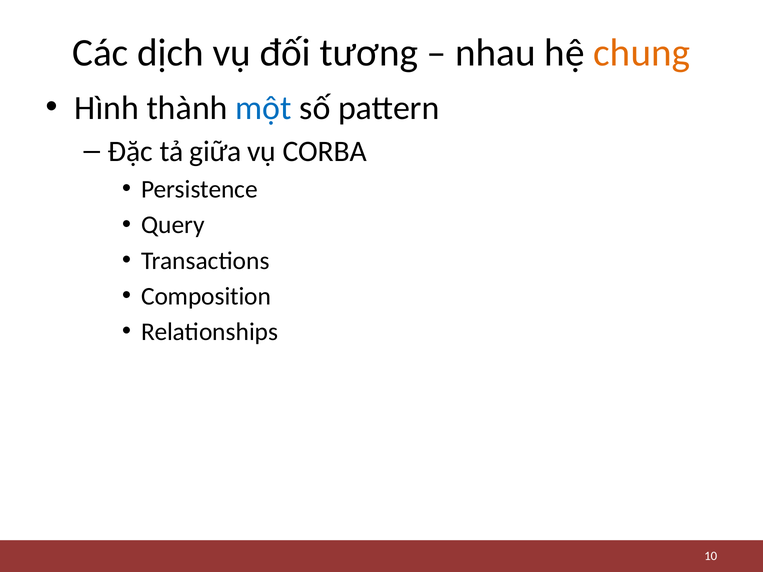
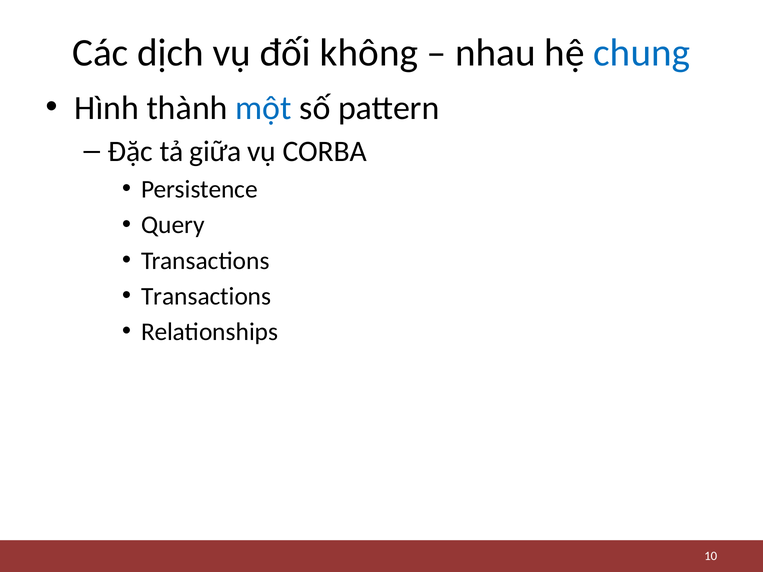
tương: tương -> không (369, 53)
chung colour: orange -> blue (642, 53)
Composition: Composition -> Transactions (206, 296)
